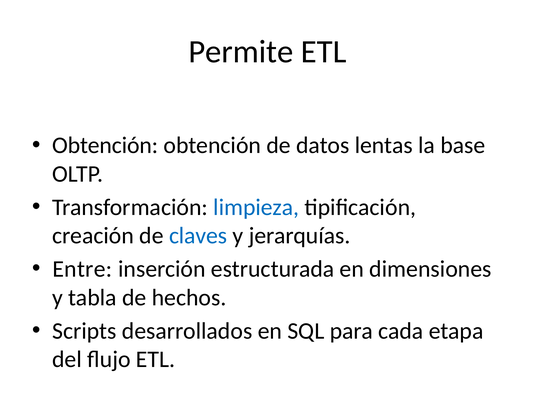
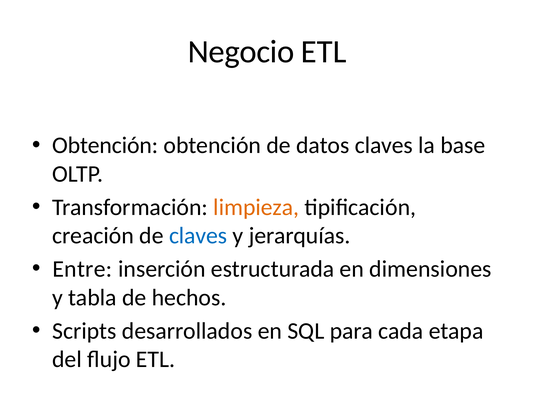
Permite: Permite -> Negocio (241, 52)
datos lentas: lentas -> claves (384, 146)
limpieza colour: blue -> orange (256, 207)
